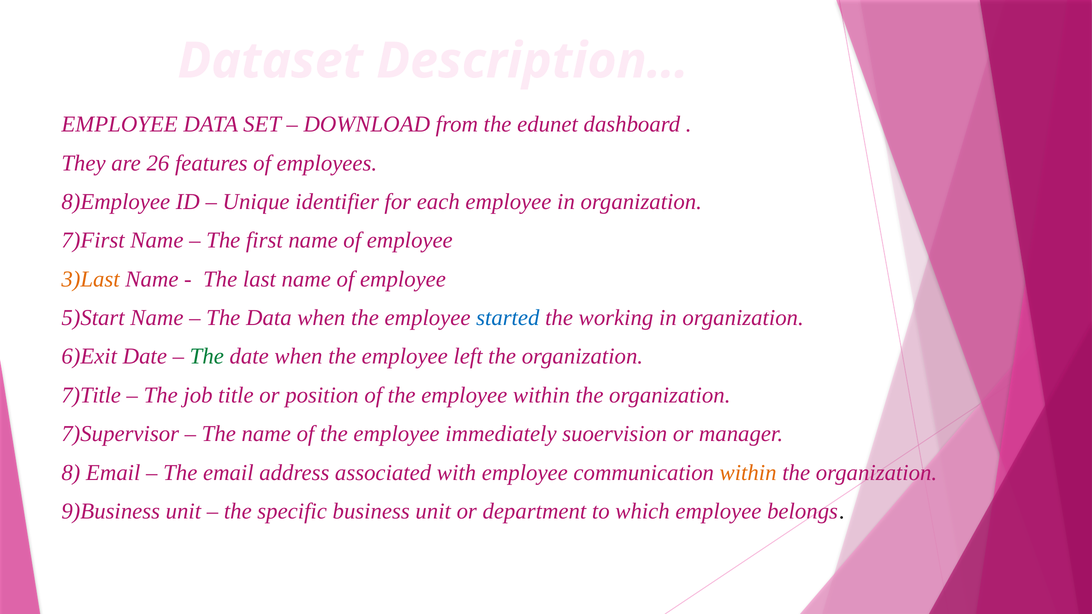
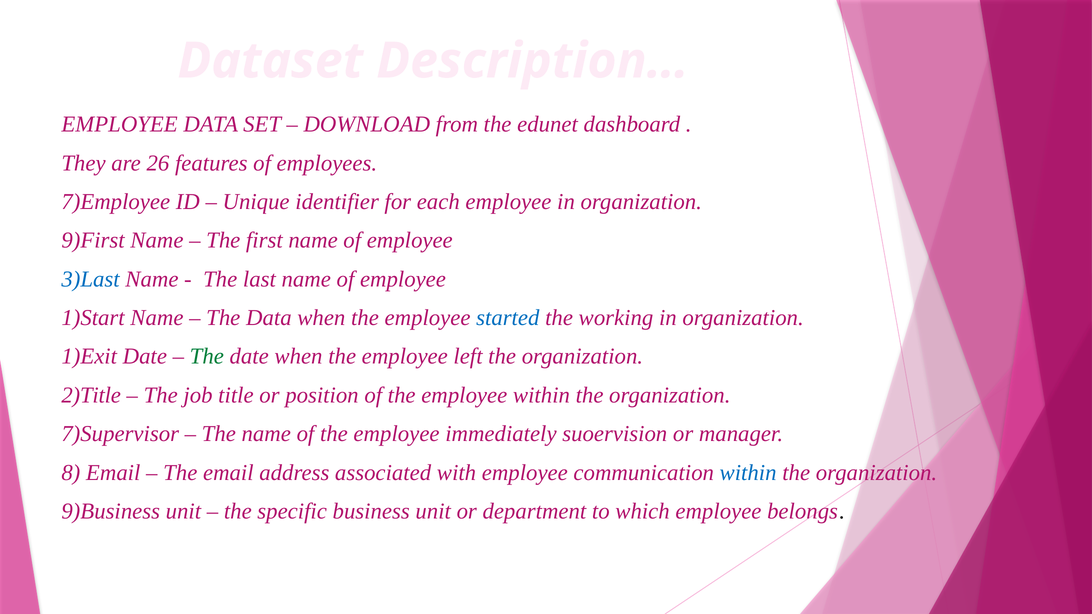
8)Employee: 8)Employee -> 7)Employee (116, 202)
7)First: 7)First -> 9)First (93, 241)
3)Last colour: orange -> blue (91, 279)
5)Start: 5)Start -> 1)Start (93, 318)
6)Exit: 6)Exit -> 1)Exit (89, 357)
7)Title: 7)Title -> 2)Title (91, 395)
within colour: orange -> blue (748, 473)
